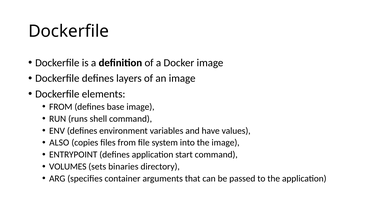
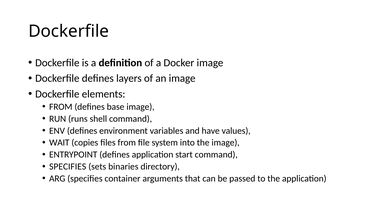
ALSO: ALSO -> WAIT (59, 142)
VOLUMES: VOLUMES -> SPECIFIES (68, 166)
